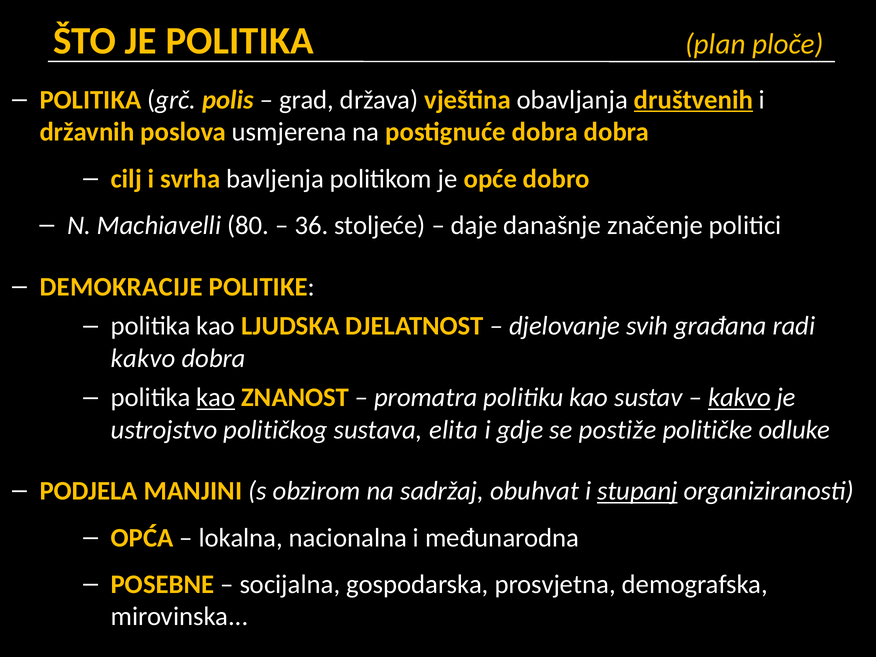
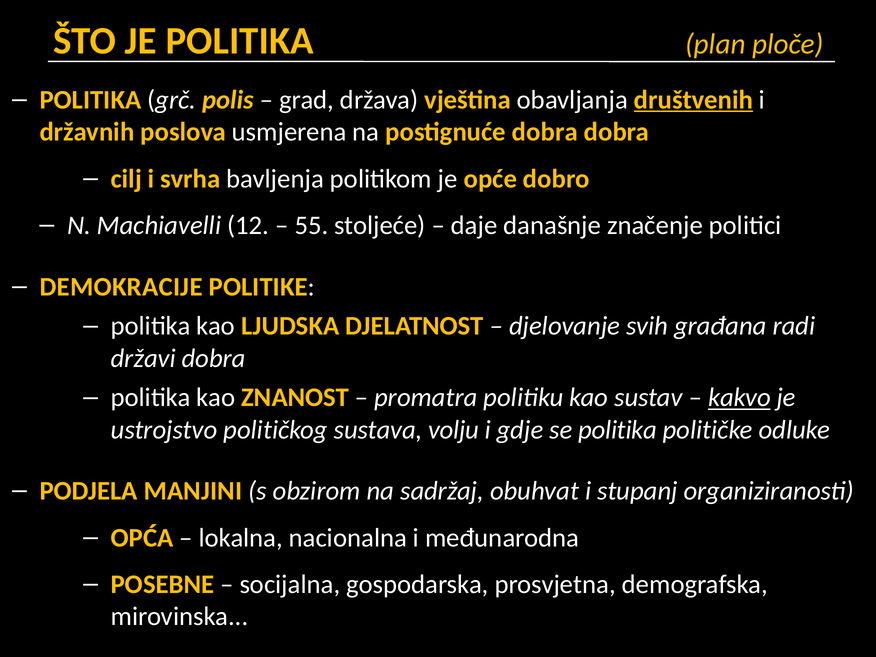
80: 80 -> 12 (248, 225)
36: 36 -> 55 (311, 225)
kakvo: kakvo -> državi (143, 358)
kao underline: present -> none (216, 398)
elita: elita -> volju (454, 430)
se postiže: postiže -> politika (618, 430)
stupanj underline: present -> none (637, 491)
